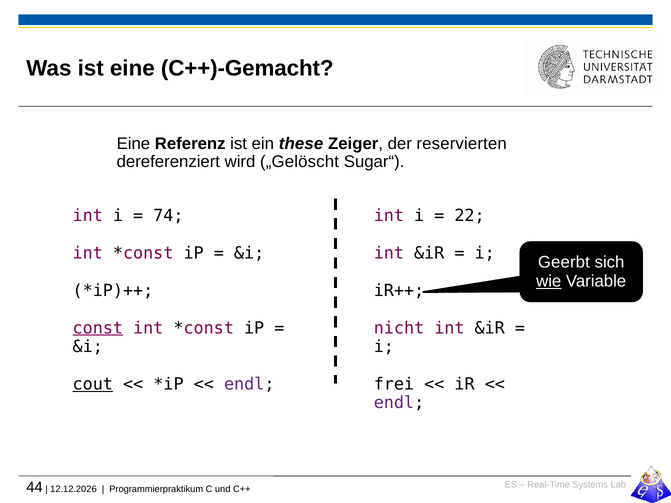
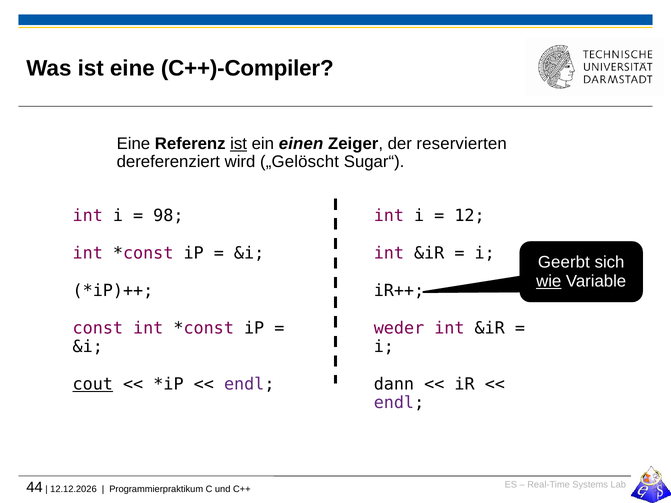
C++)-Gemacht: C++)-Gemacht -> C++)-Compiler (247, 68)
ist underline: none -> present (239, 144)
these: these -> einen (301, 144)
74: 74 -> 98 (168, 216)
22: 22 -> 12 (470, 216)
const underline: present -> none (98, 328)
nicht: nicht -> weder (399, 328)
frei: frei -> dann (394, 384)
